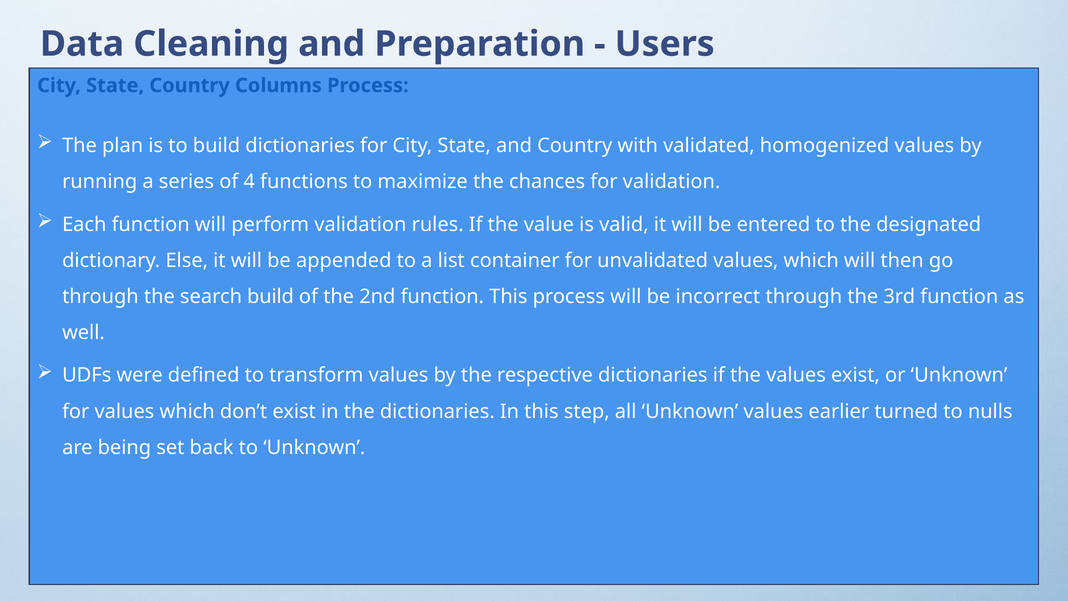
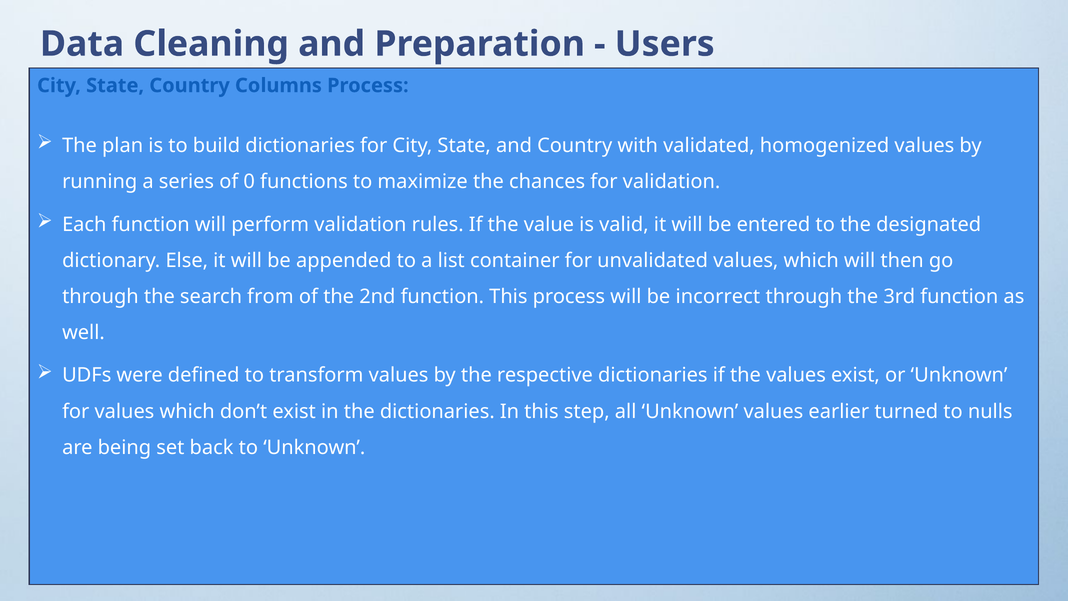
4: 4 -> 0 (249, 182)
search build: build -> from (270, 297)
